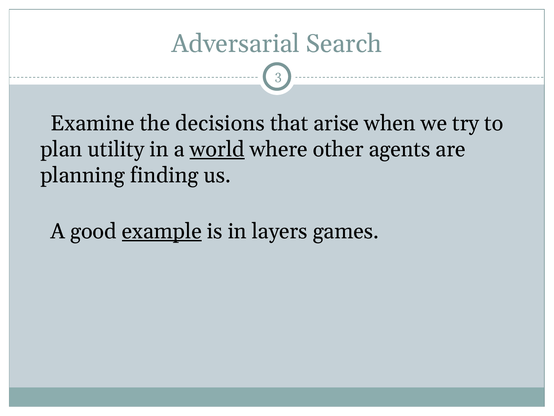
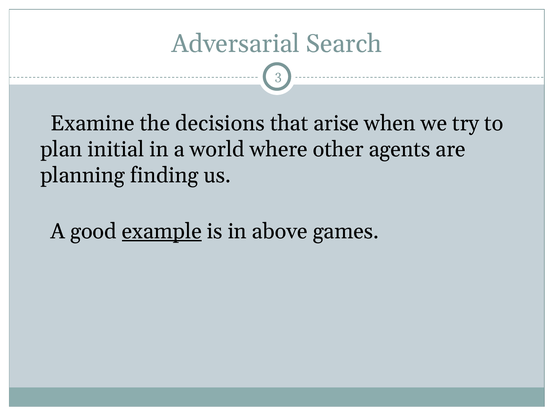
utility: utility -> initial (116, 149)
world underline: present -> none (217, 149)
layers: layers -> above (280, 231)
